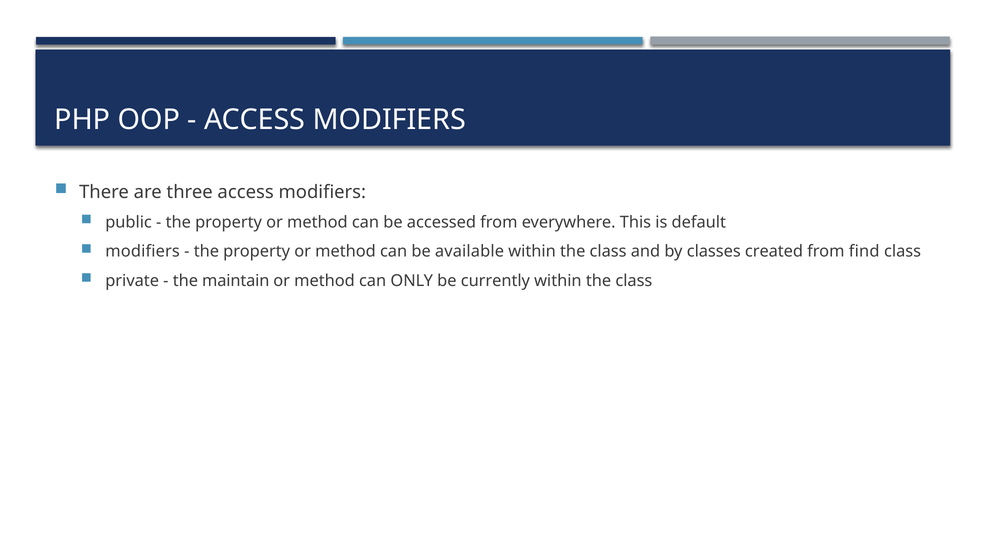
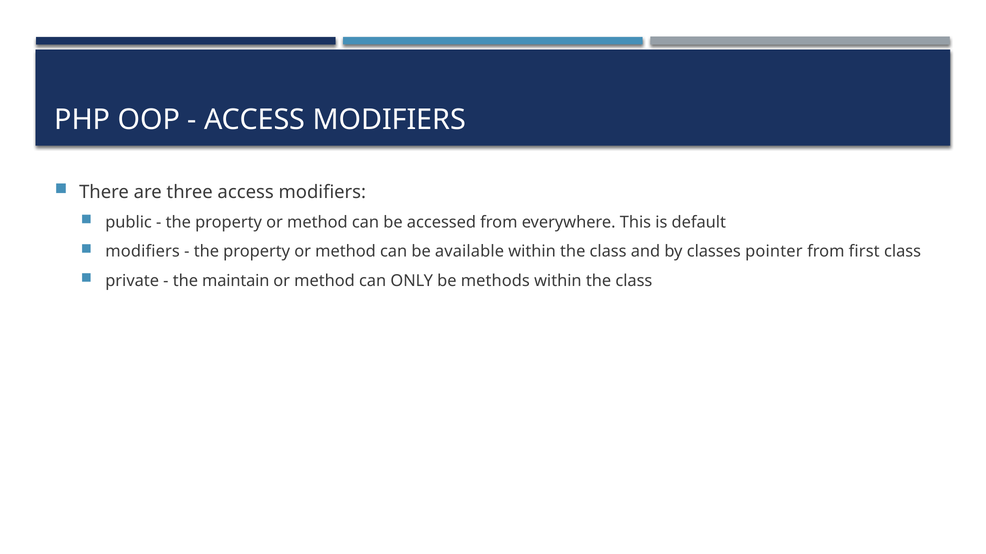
created: created -> pointer (774, 252)
find: find -> first (864, 252)
currently: currently -> methods (495, 281)
